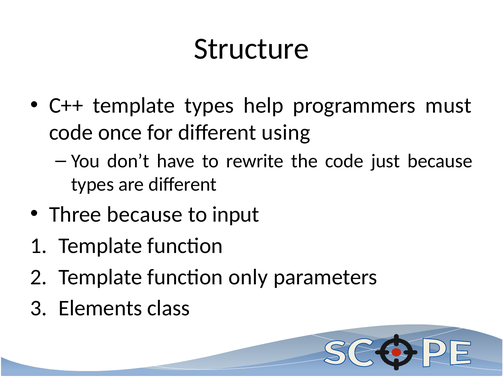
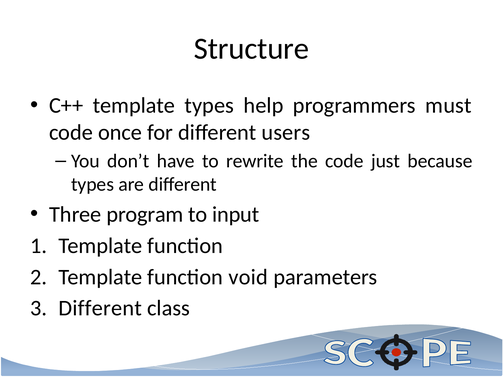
using: using -> users (286, 132)
Three because: because -> program (145, 214)
only: only -> void (248, 277)
Elements: Elements -> Different (100, 308)
